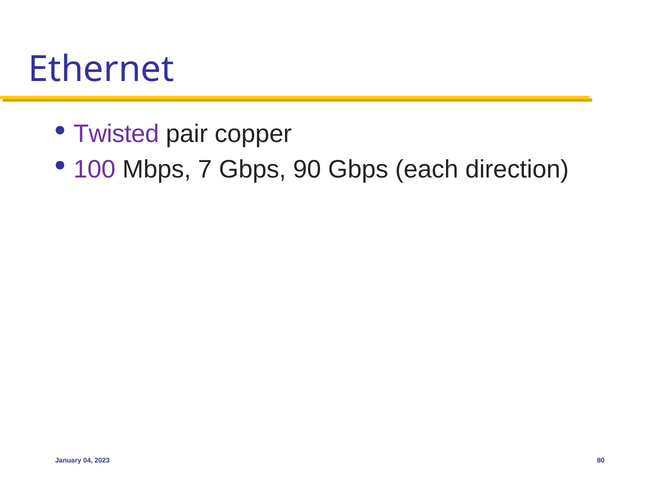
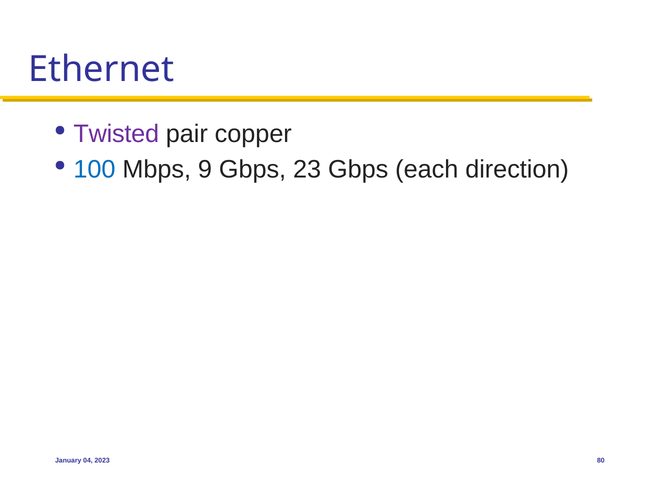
100 colour: purple -> blue (94, 169)
7: 7 -> 9 (205, 169)
90: 90 -> 23 (307, 169)
